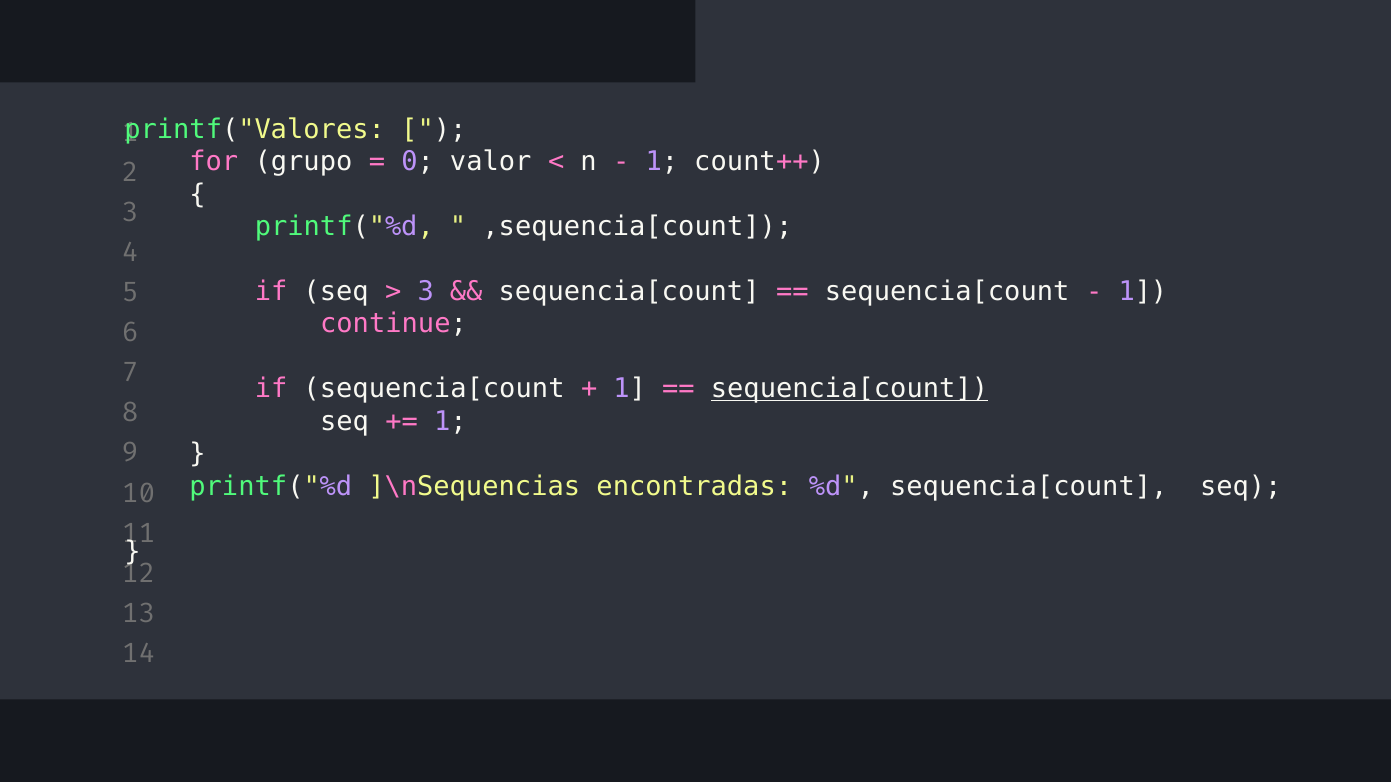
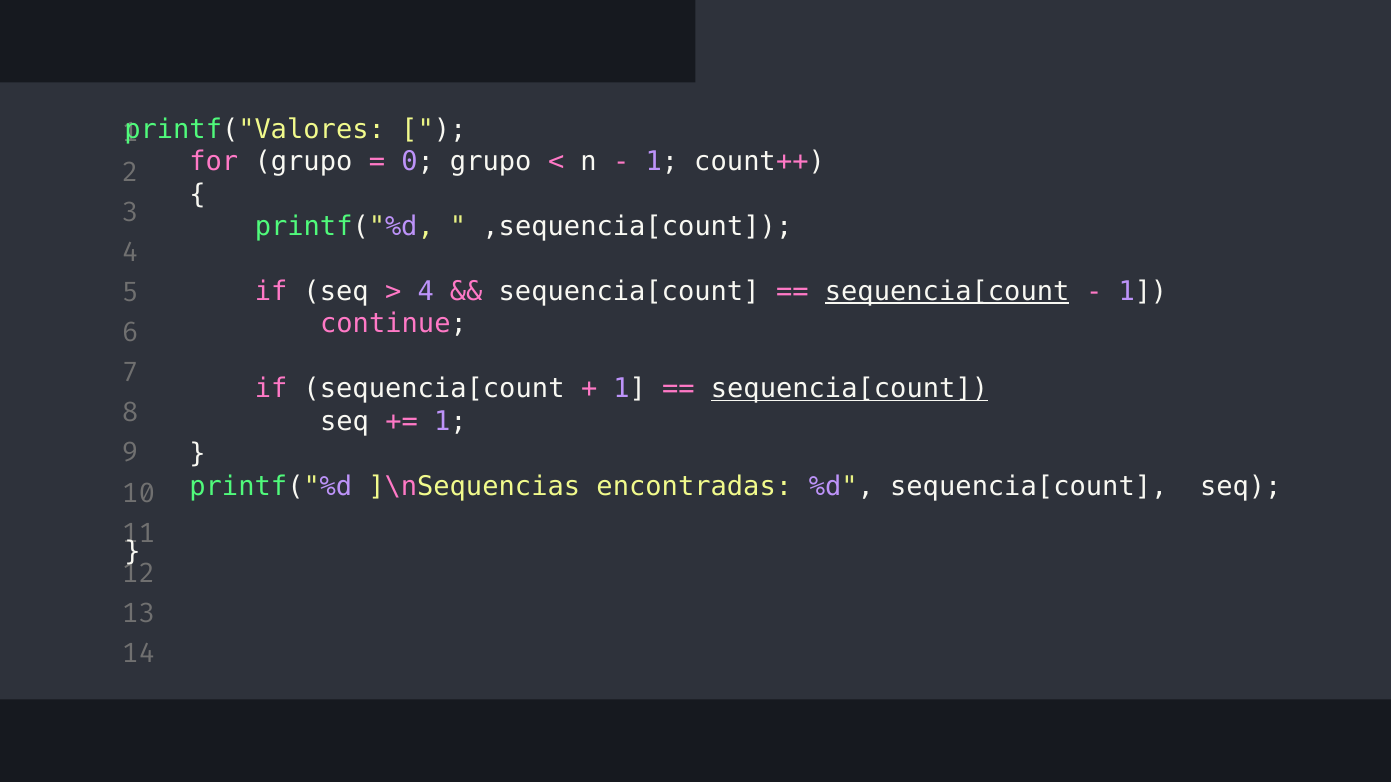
0 valor: valor -> grupo (491, 162)
3: 3 -> 4 (426, 292)
sequencia[count underline: none -> present (947, 292)
